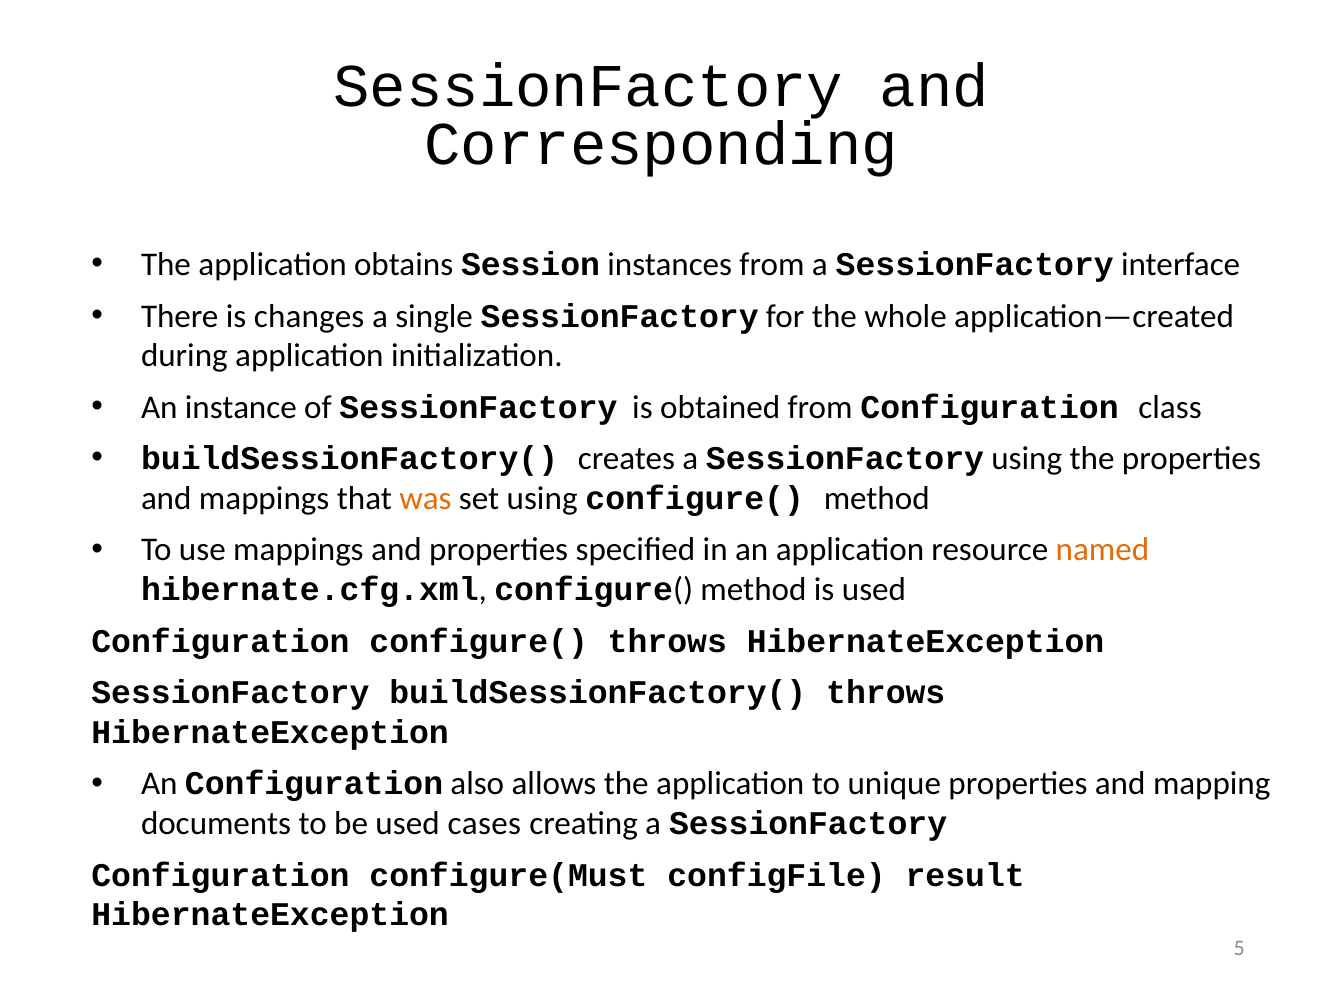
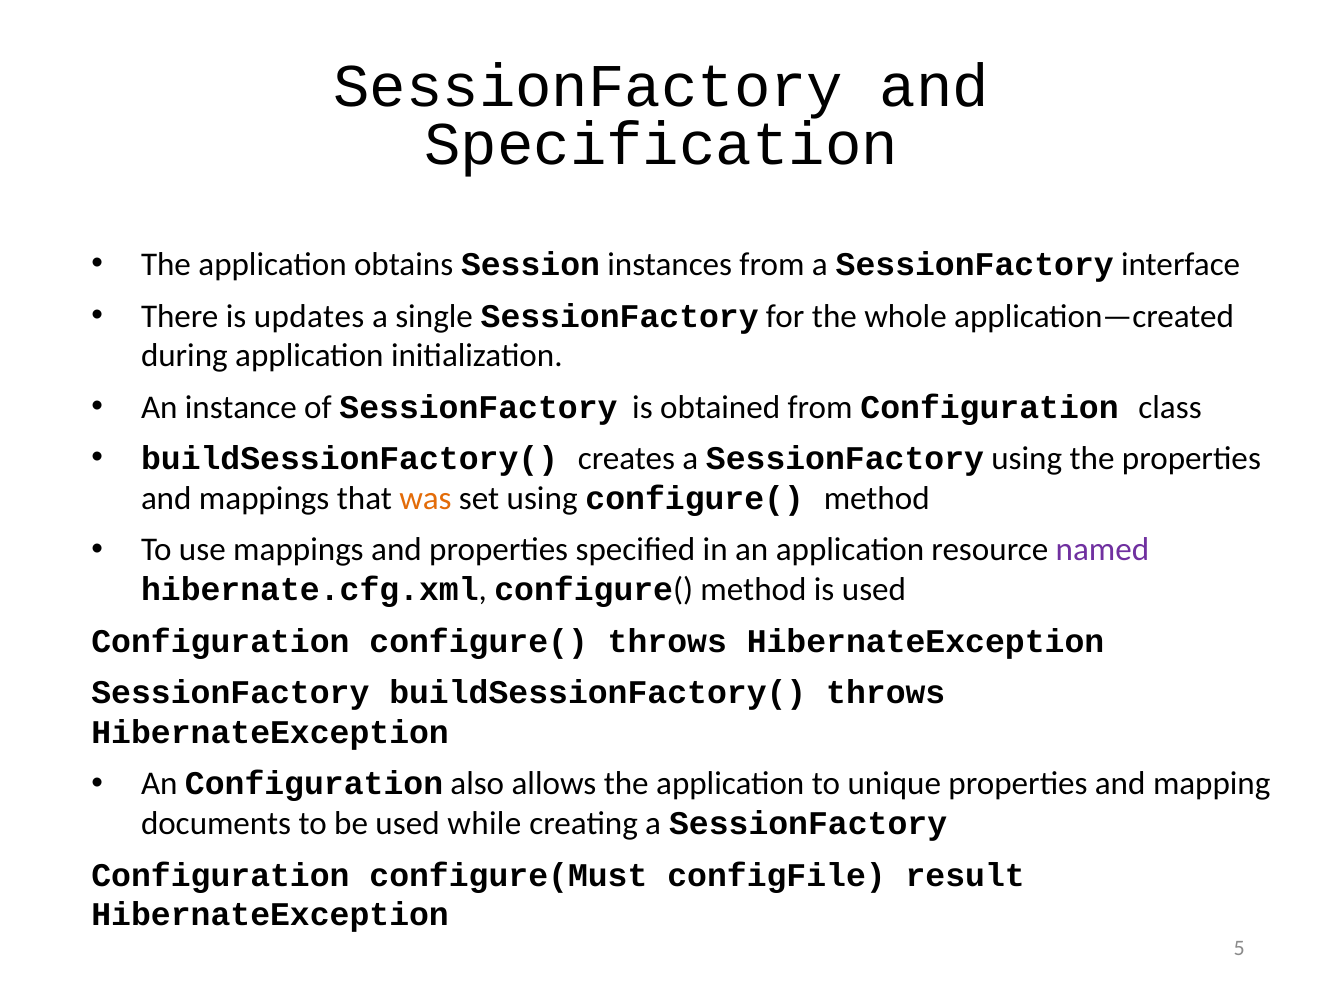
Corresponding: Corresponding -> Specification (661, 145)
changes: changes -> updates (309, 316)
named colour: orange -> purple (1102, 550)
cases: cases -> while (484, 824)
